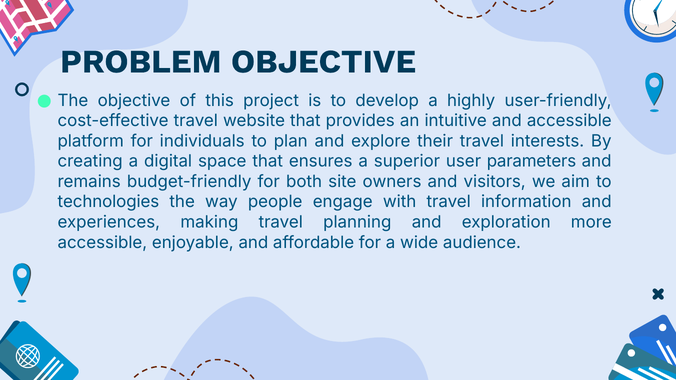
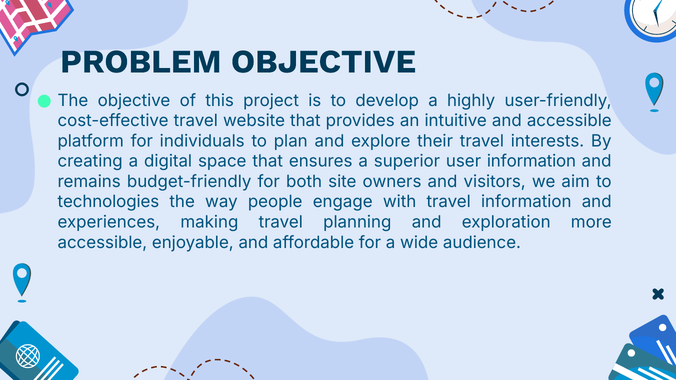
user parameters: parameters -> information (531, 161)
